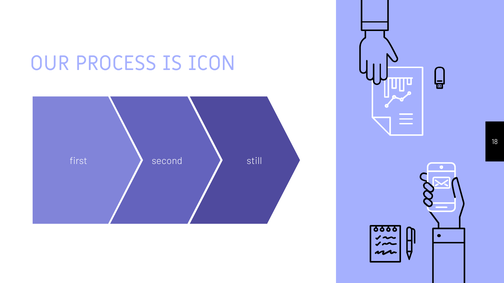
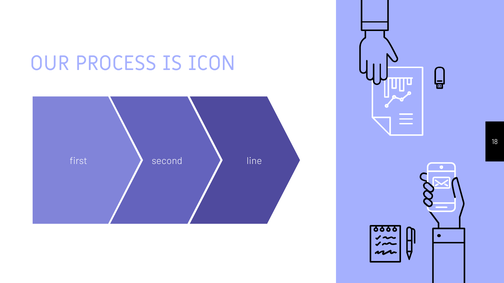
still: still -> line (254, 161)
